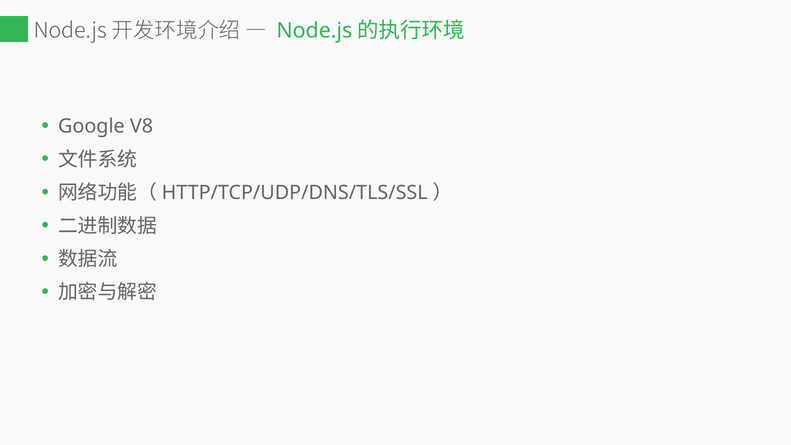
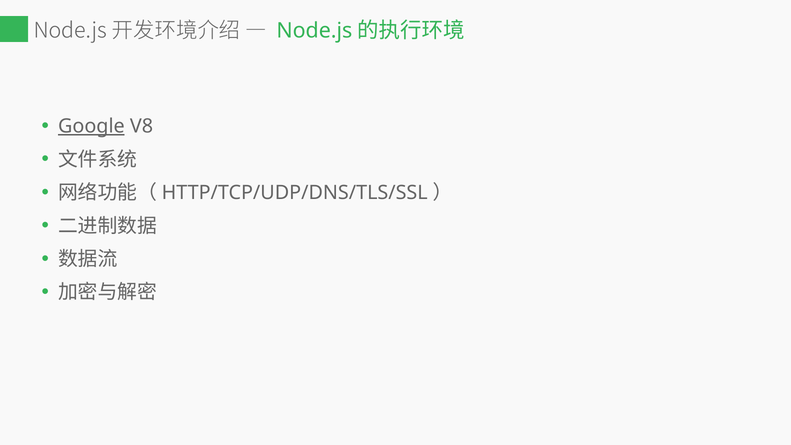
Google underline: none -> present (91, 126)
